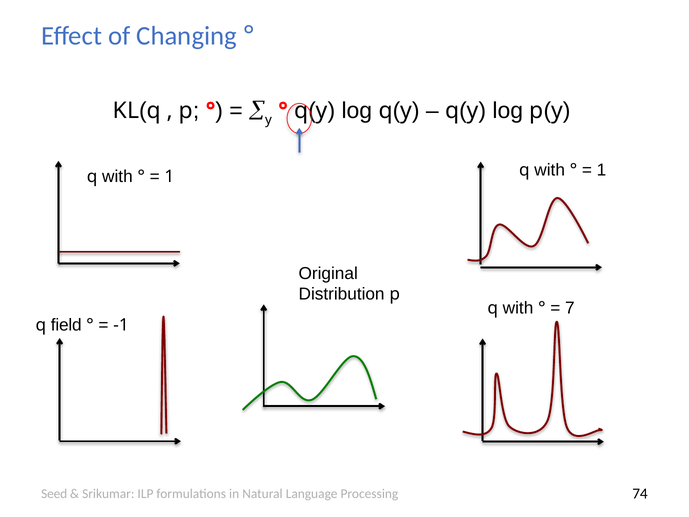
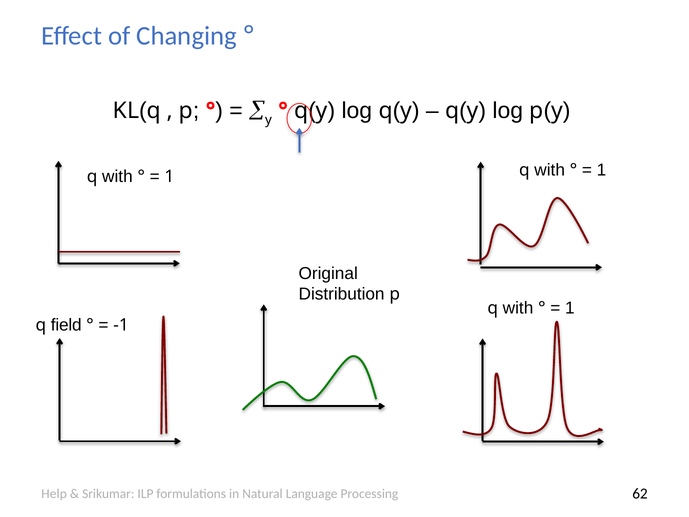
7: 7 -> 1 (570, 308)
Seed: Seed -> Help (54, 494)
74: 74 -> 62 (640, 494)
